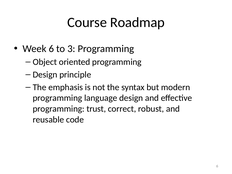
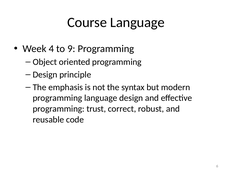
Course Roadmap: Roadmap -> Language (137, 22)
Week 6: 6 -> 4 (51, 49)
3: 3 -> 9 (71, 49)
